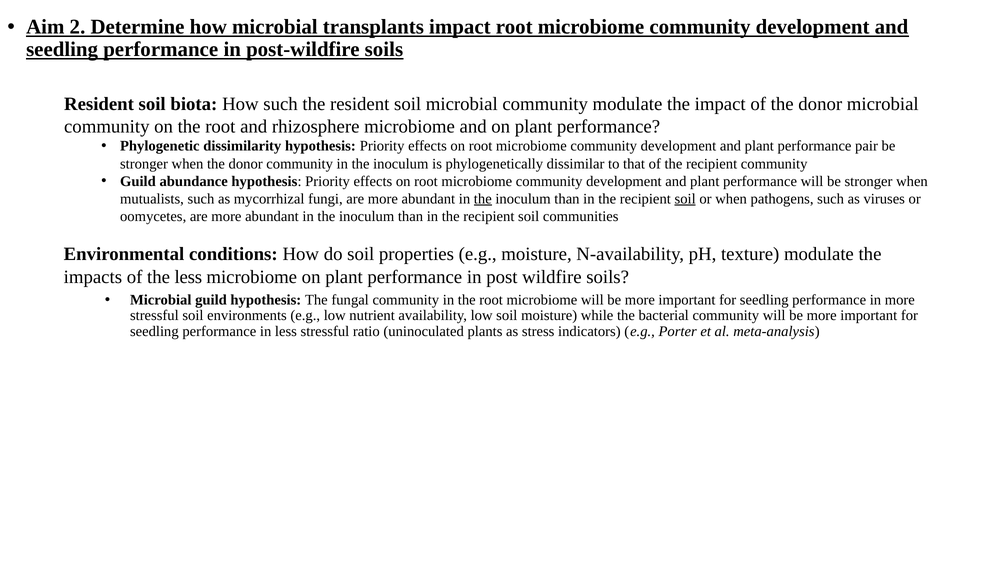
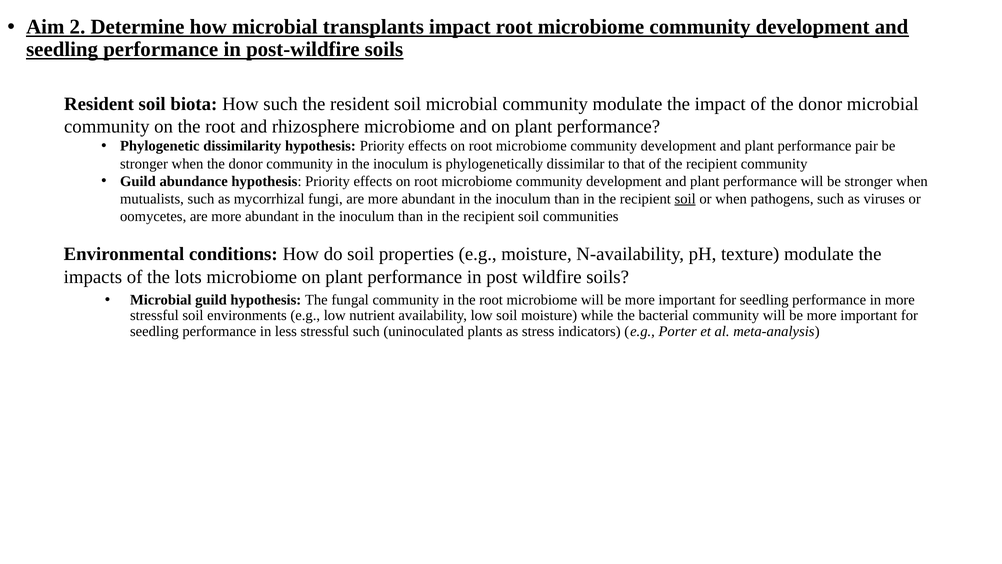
the underline: present -> none (483, 199)
the less: less -> lots (188, 277)
stressful ratio: ratio -> such (366, 331)
